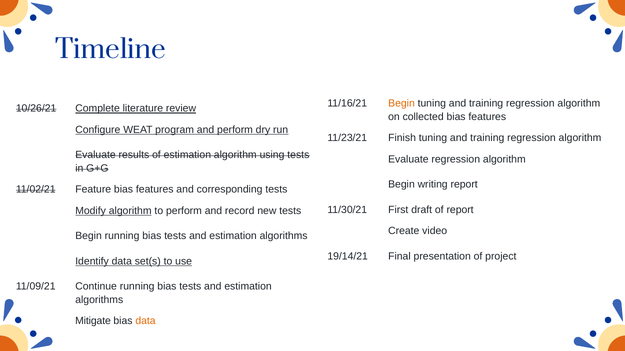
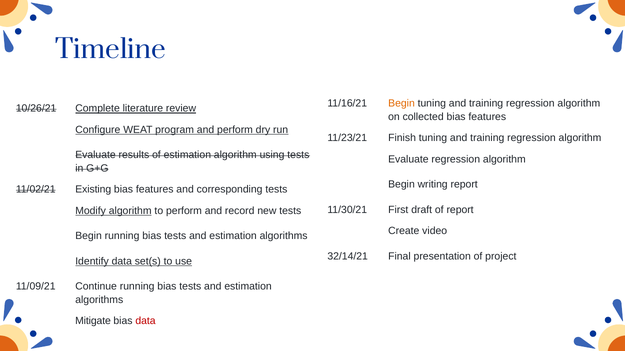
Feature: Feature -> Existing (93, 190)
19/14/21: 19/14/21 -> 32/14/21 (348, 257)
data colour: orange -> red (146, 321)
